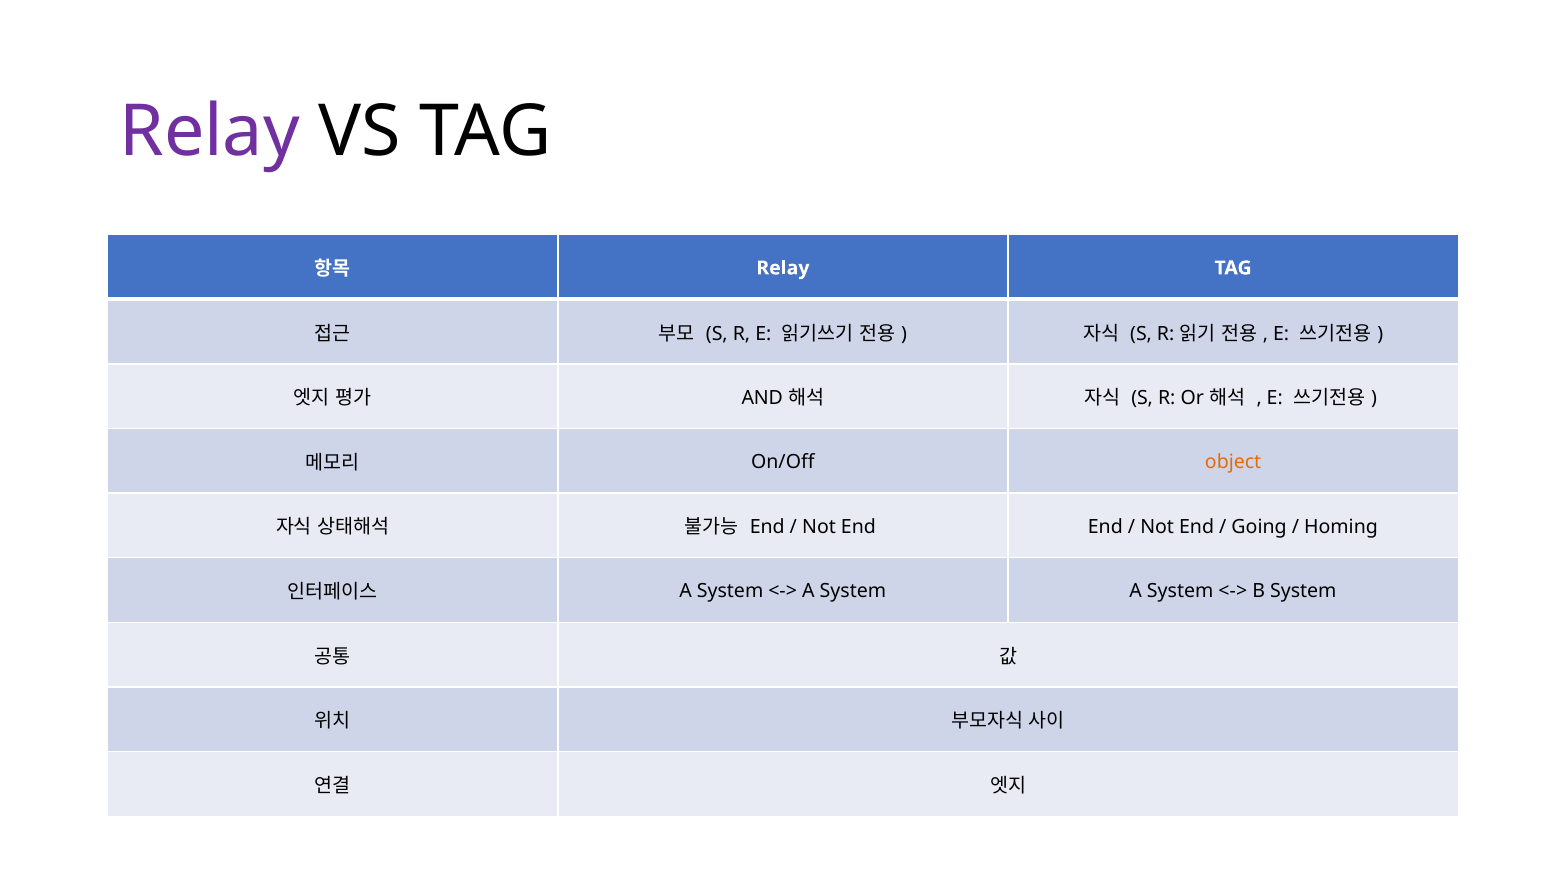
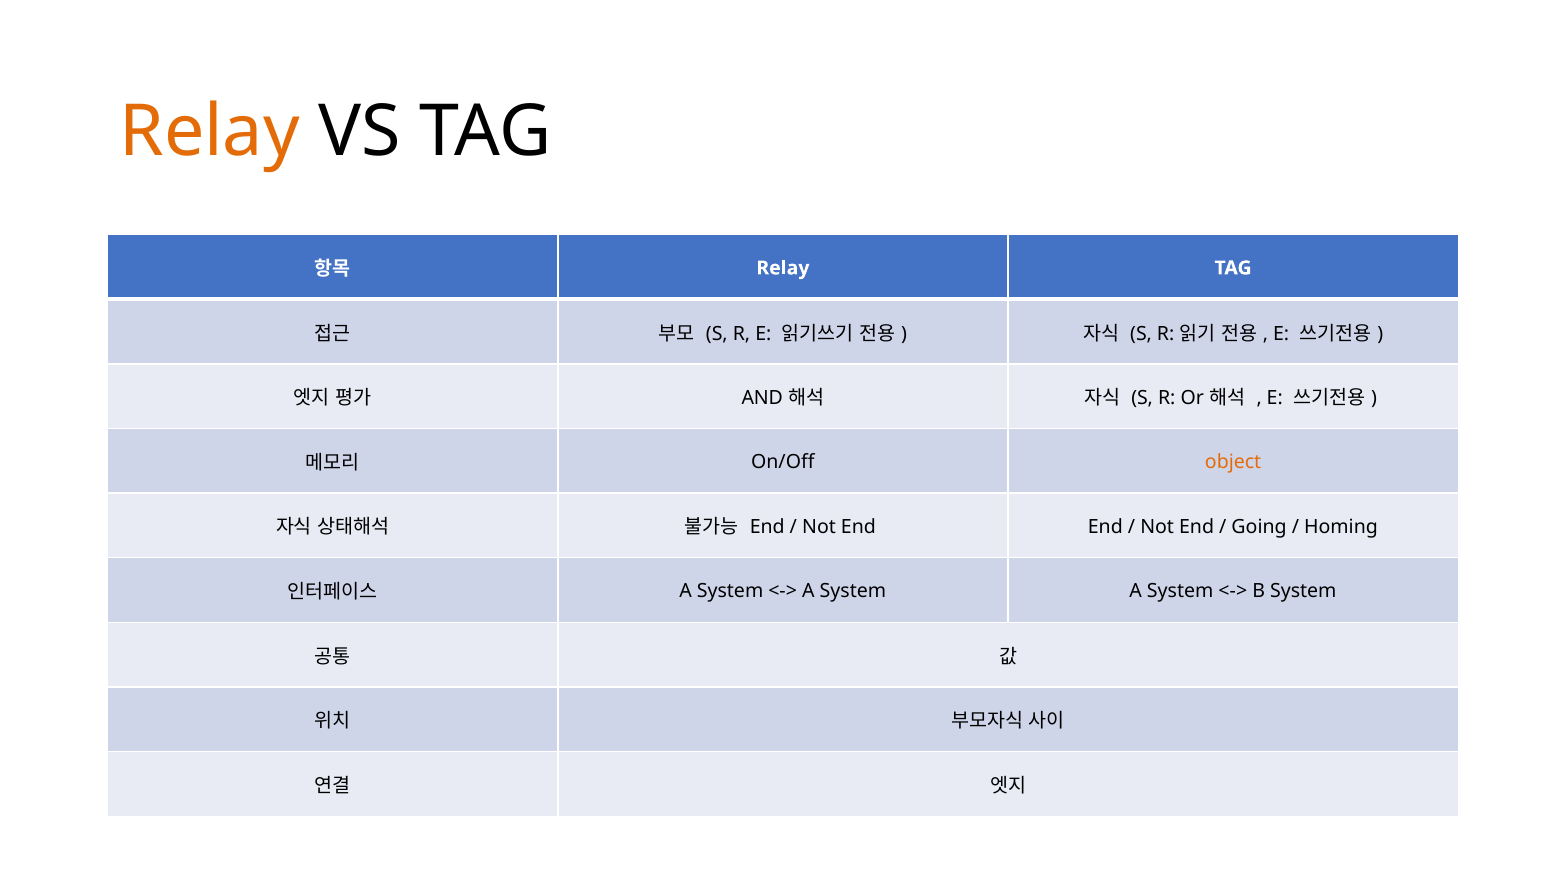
Relay colour: purple -> orange (210, 132)
